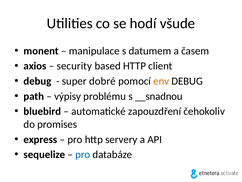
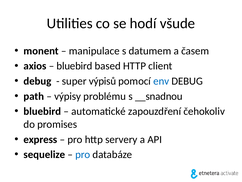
security: security -> bluebird (74, 66)
dobré: dobré -> výpisů (102, 81)
env colour: orange -> blue (161, 81)
